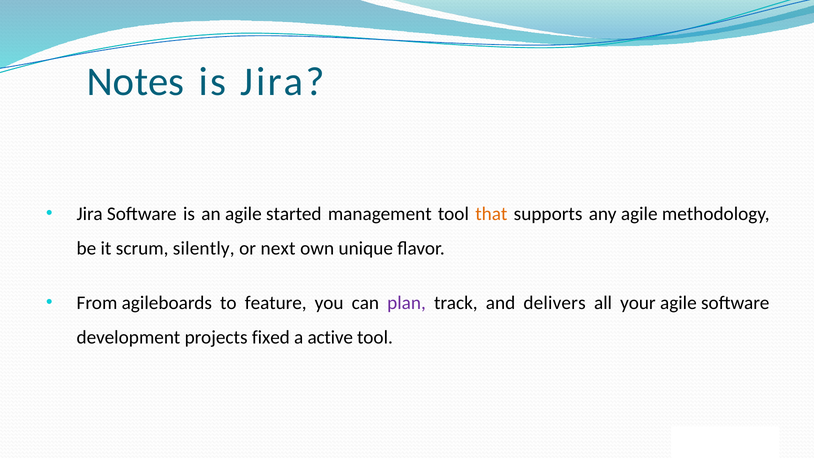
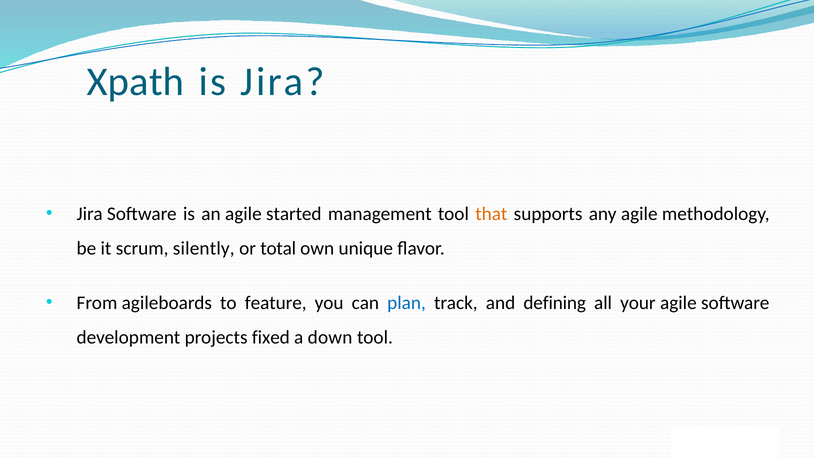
Notes: Notes -> Xpath (135, 82)
next: next -> total (278, 248)
plan colour: purple -> blue (406, 303)
delivers: delivers -> defining (555, 303)
active: active -> down (330, 337)
